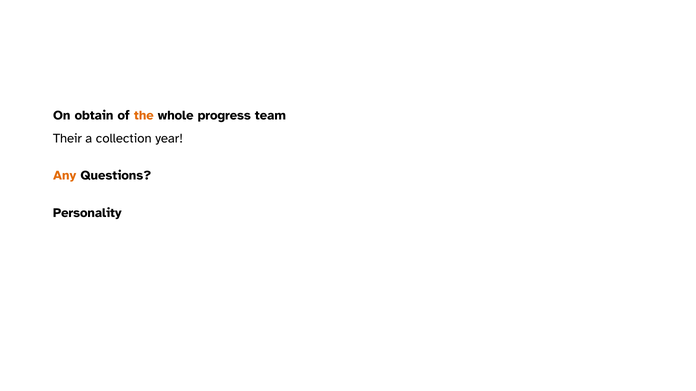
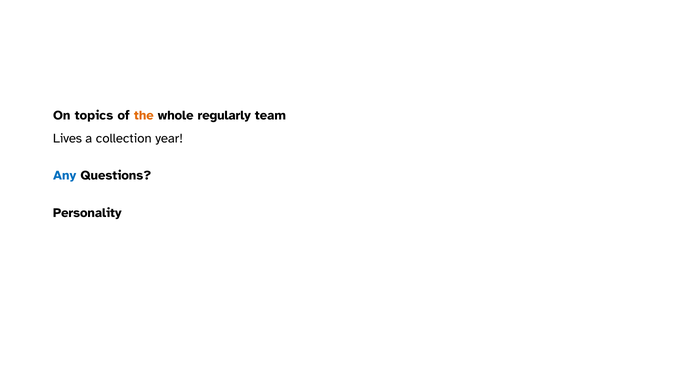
obtain: obtain -> topics (94, 116)
progress: progress -> regularly (224, 116)
Their: Their -> Lives (67, 138)
Any colour: orange -> blue (65, 176)
